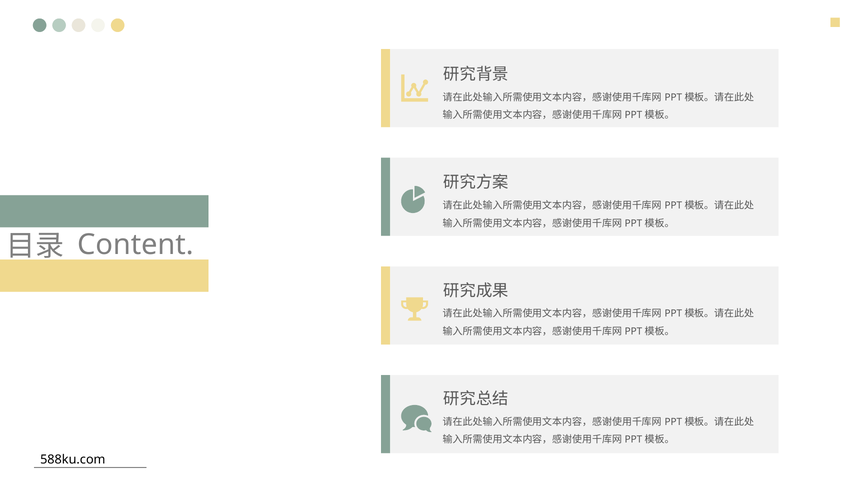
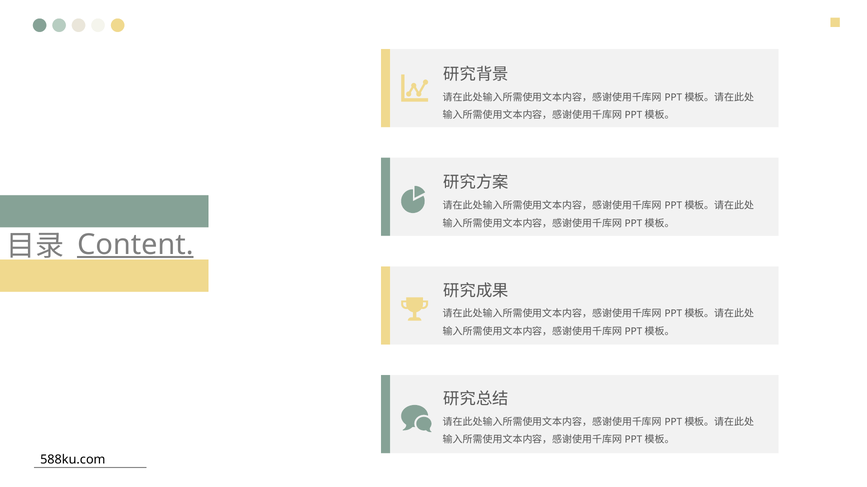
Content underline: none -> present (135, 245)
